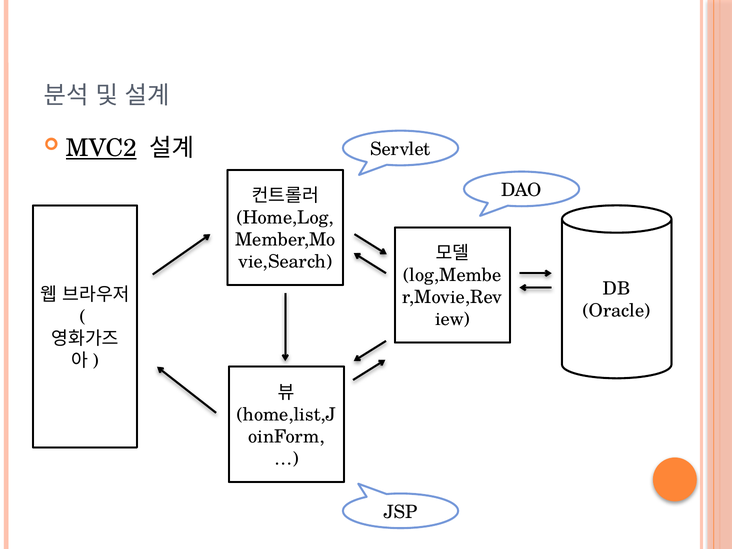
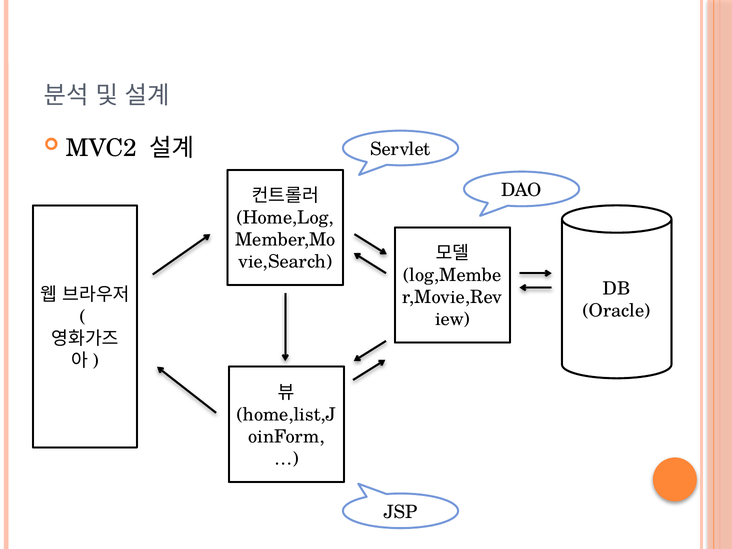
MVC2 underline: present -> none (101, 148)
